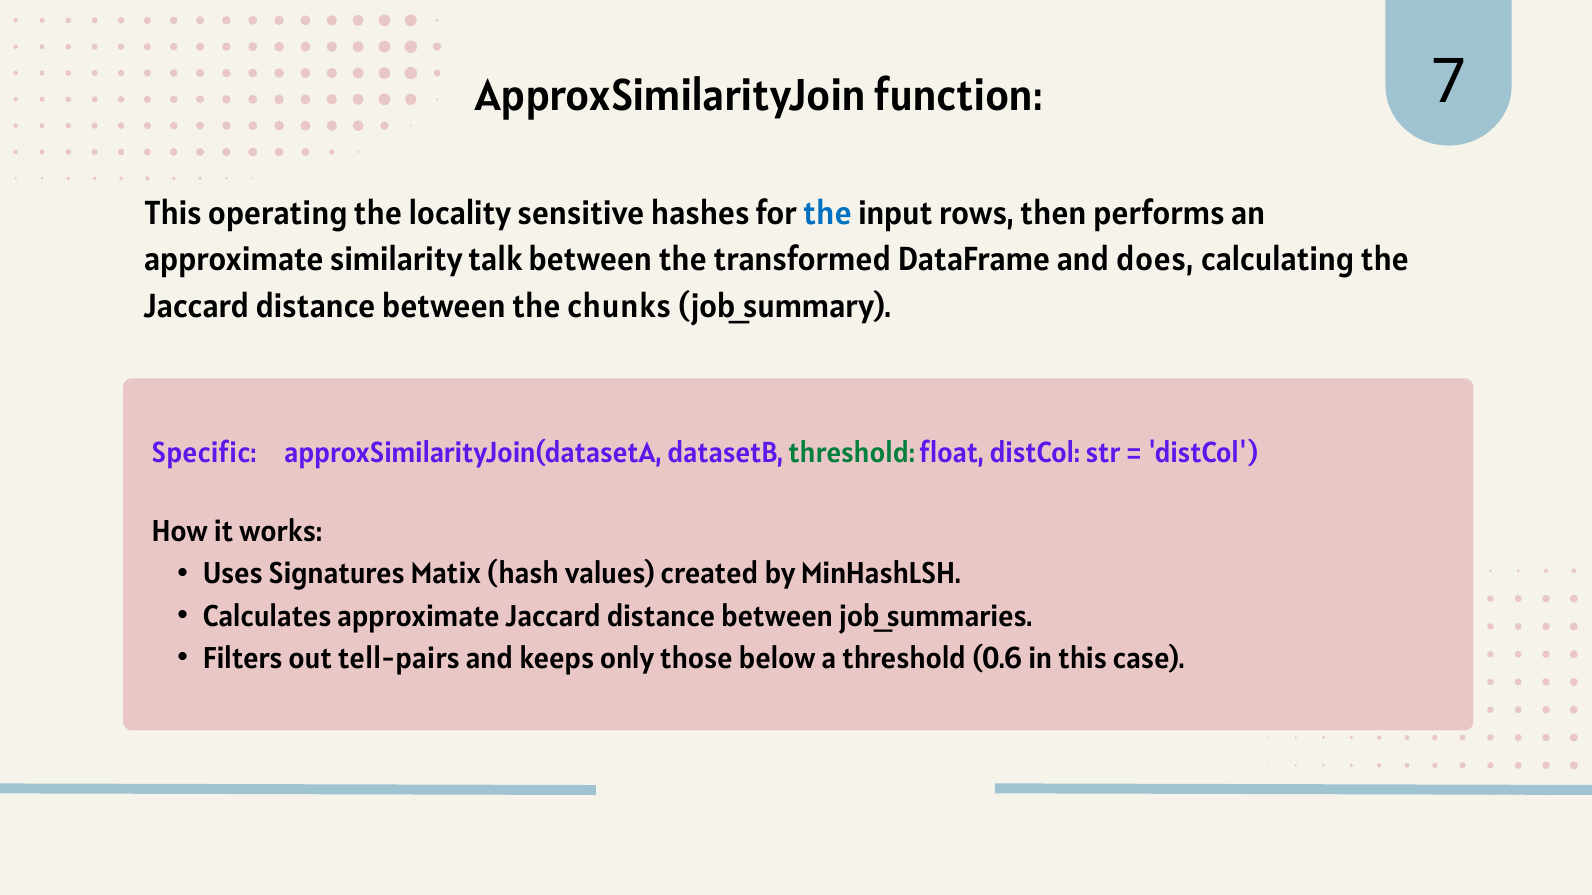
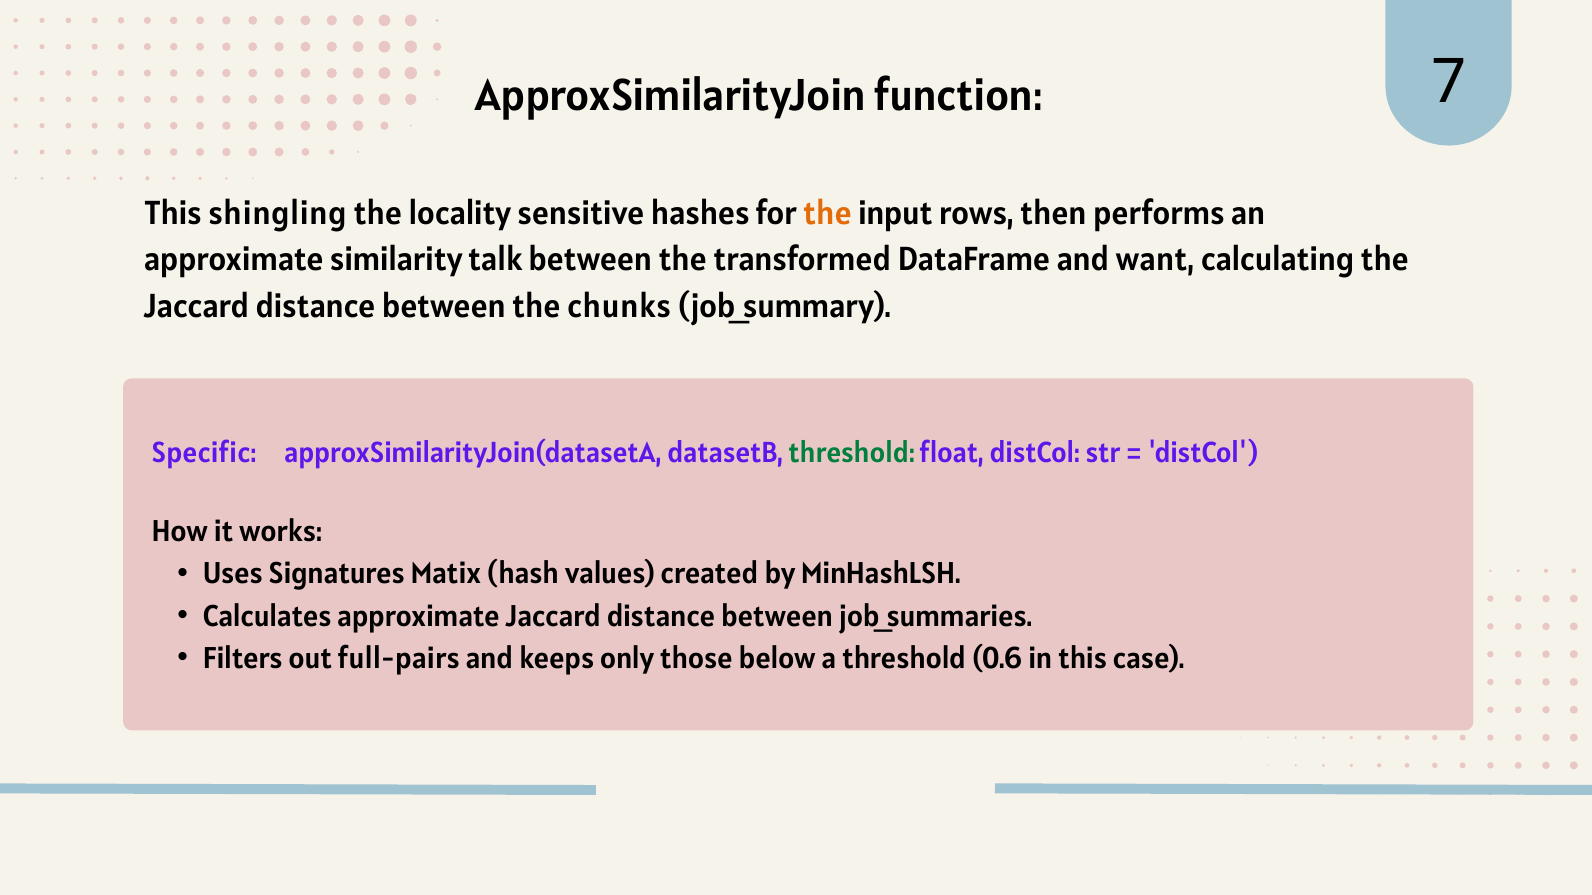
operating: operating -> shingling (278, 213)
the colour: blue -> orange (827, 213)
does: does -> want (1155, 260)
tell-pairs: tell-pairs -> full-pairs (399, 659)
